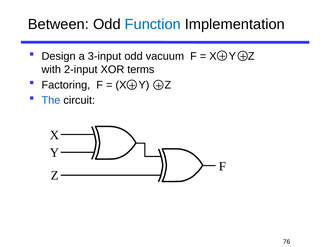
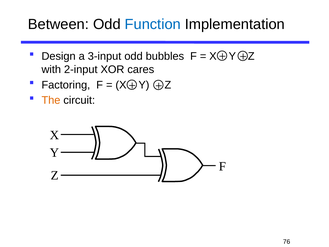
vacuum: vacuum -> bubbles (165, 56)
terms: terms -> cares (141, 69)
The colour: blue -> orange (51, 100)
